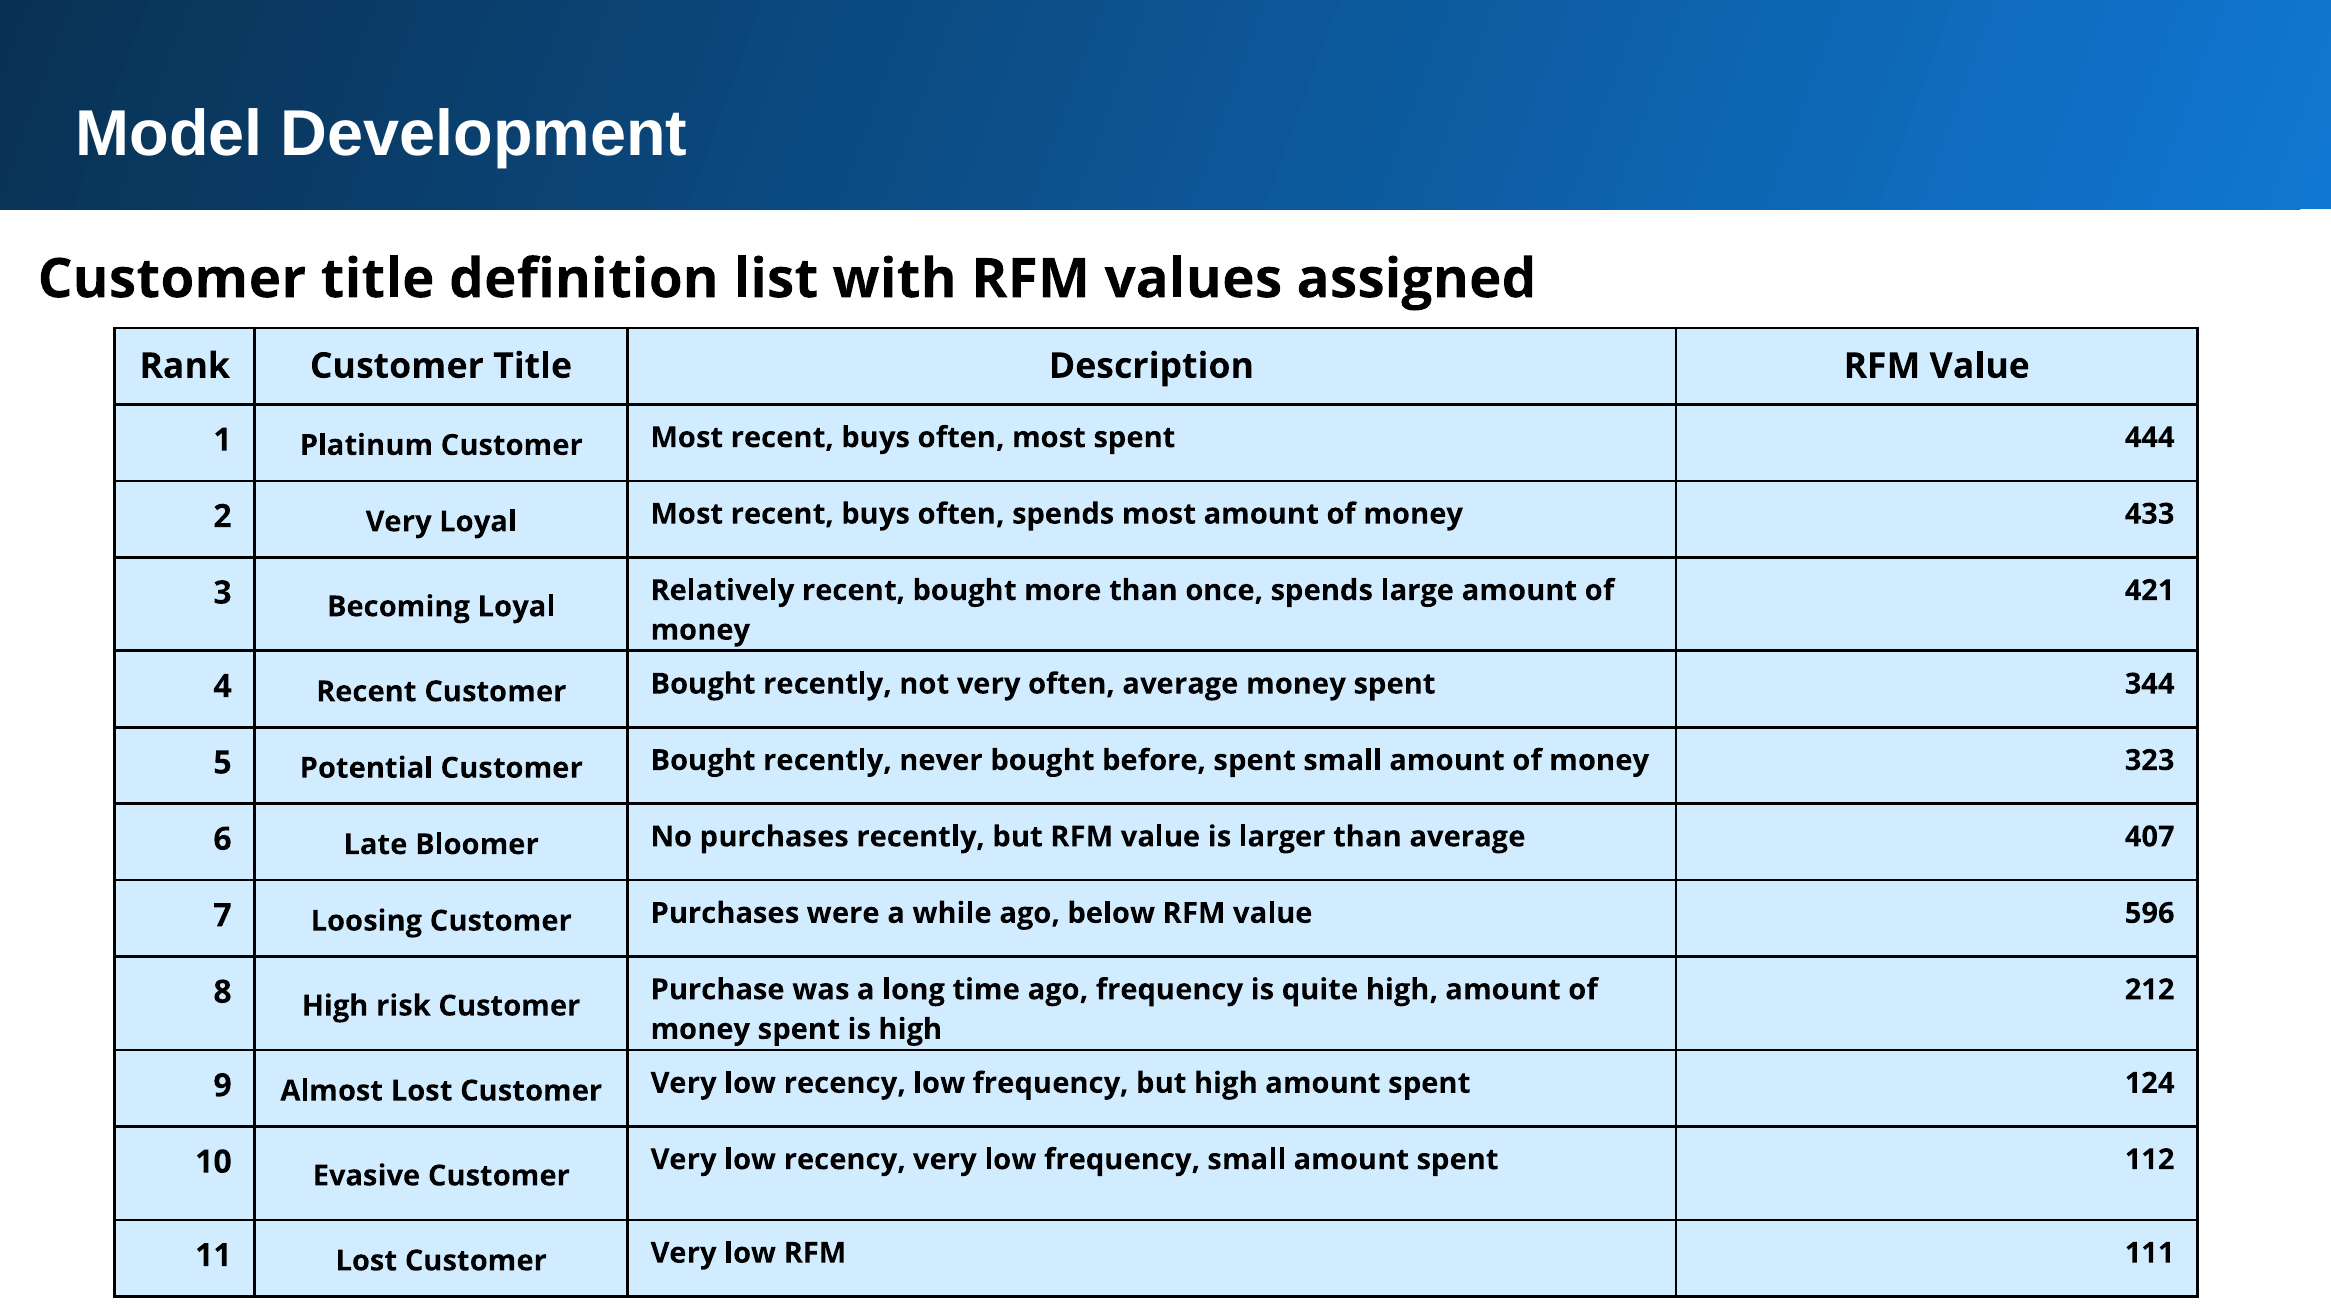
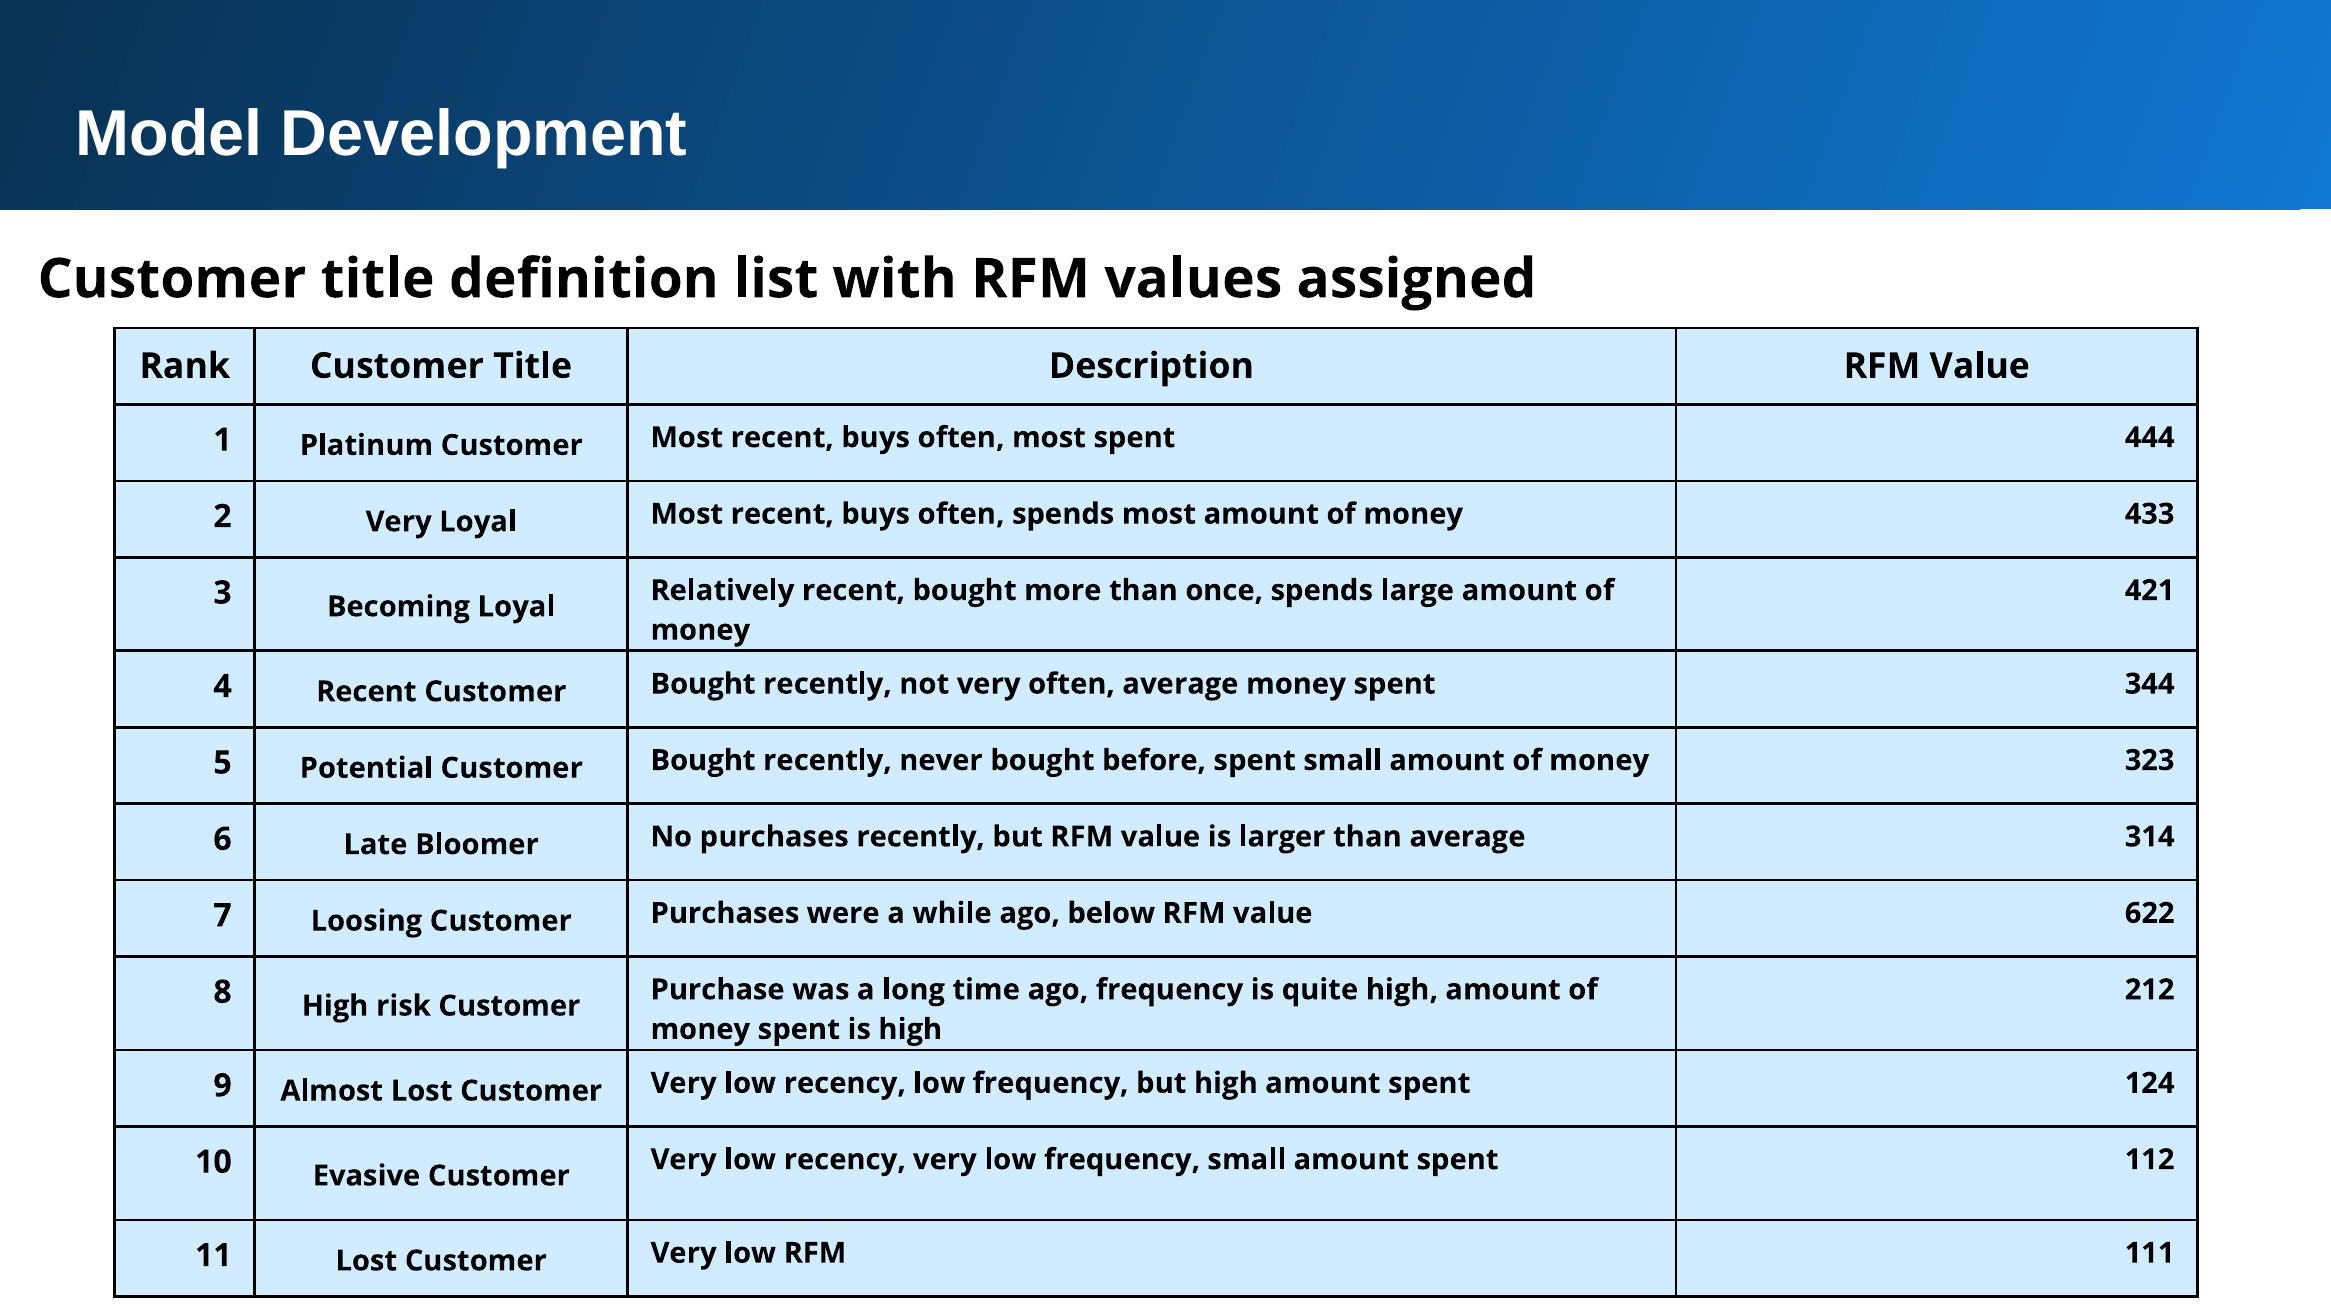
407: 407 -> 314 (2150, 837)
596: 596 -> 622 (2150, 913)
